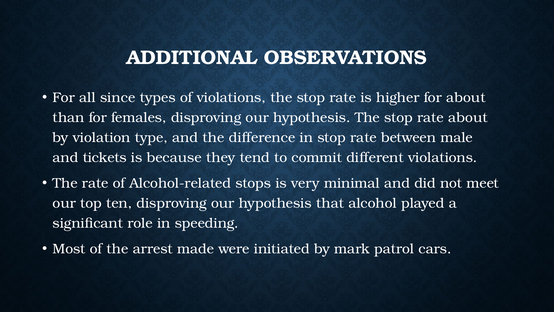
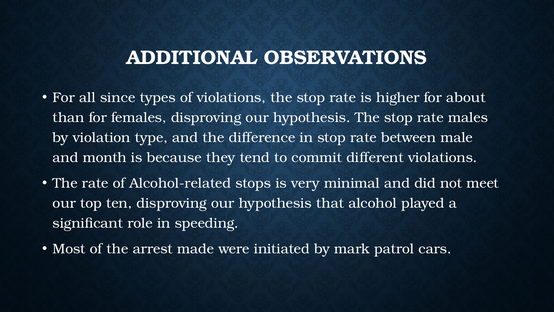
rate about: about -> males (468, 118)
tickets: tickets -> month (105, 157)
